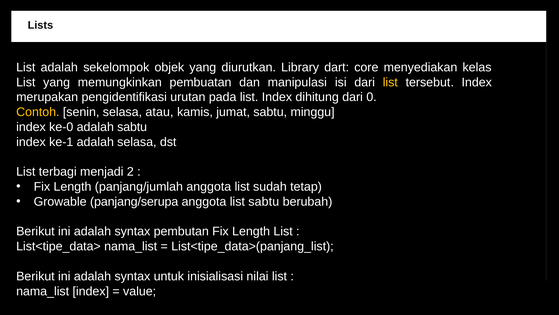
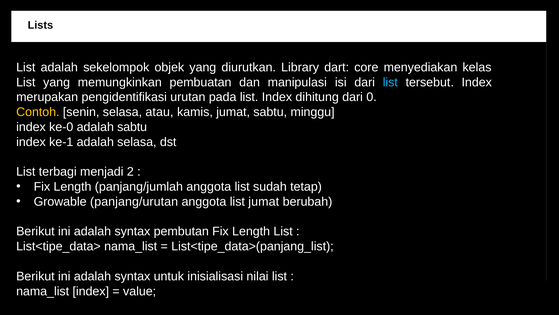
list colour: yellow -> light blue (390, 82)
panjang/serupa: panjang/serupa -> panjang/urutan (134, 201)
list sabtu: sabtu -> jumat (264, 201)
